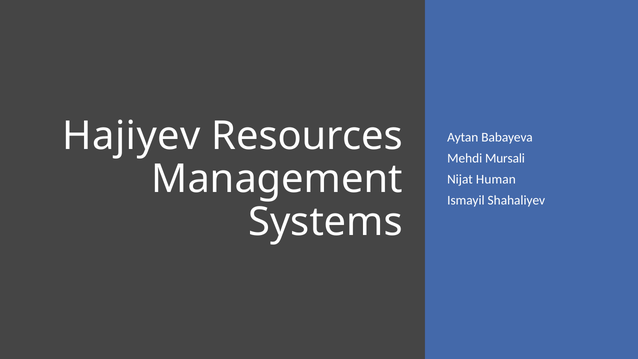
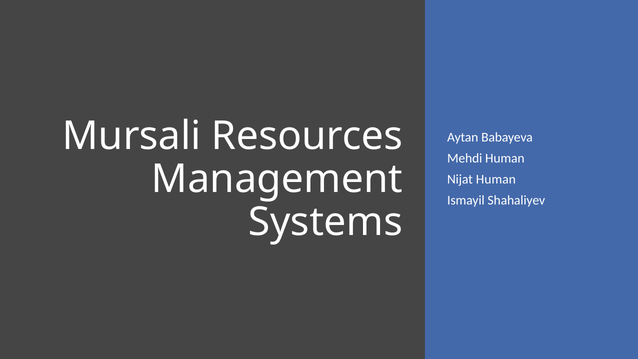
Hajiyev: Hajiyev -> Mursali (132, 136)
Mehdi Mursali: Mursali -> Human (505, 158)
